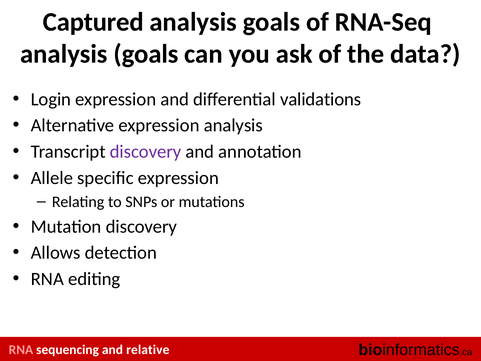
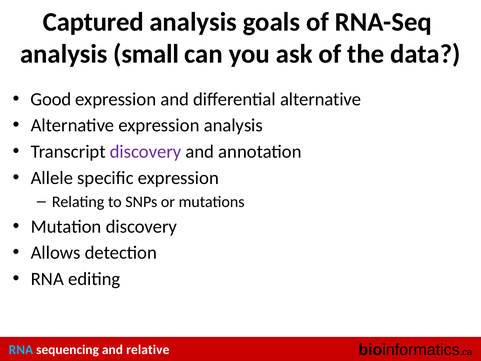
goals: goals -> small (146, 54)
Login: Login -> Good (51, 99)
differential validations: validations -> alternative (321, 99)
RNA colour: pink -> light blue (21, 350)
